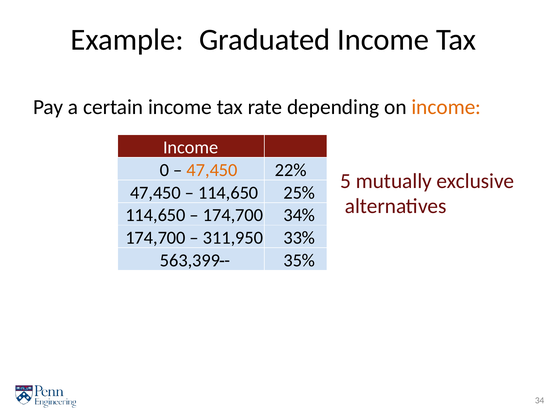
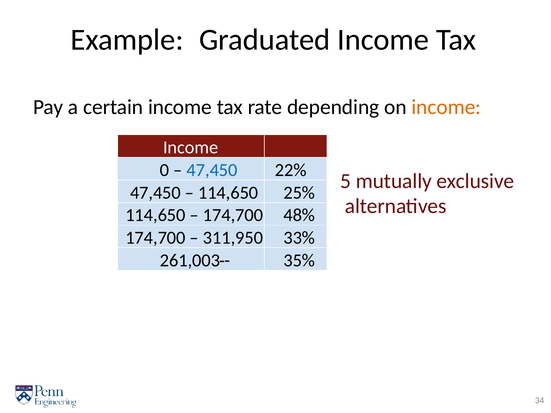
47,450 colour: orange -> blue (212, 170)
34%: 34% -> 48% (299, 215)
563,399: 563,399 -> 261,003 (190, 261)
